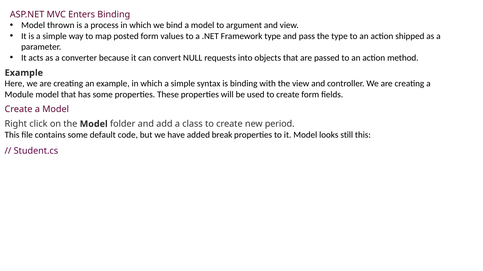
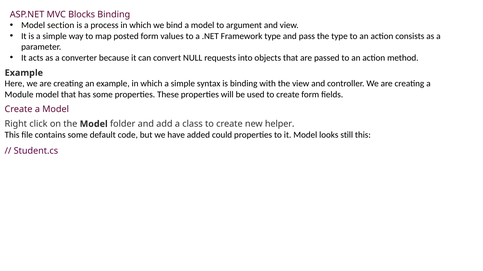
Enters: Enters -> Blocks (82, 15)
thrown: thrown -> section (61, 25)
shipped: shipped -> consists (410, 36)
period: period -> helper (280, 124)
break: break -> could (222, 135)
